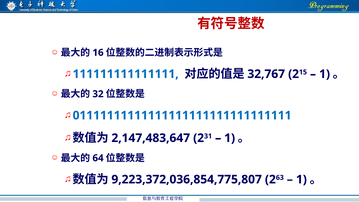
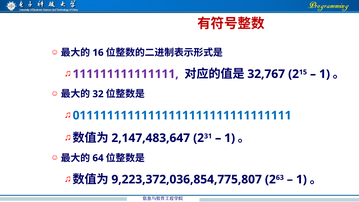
111111111111111 colour: blue -> purple (126, 74)
